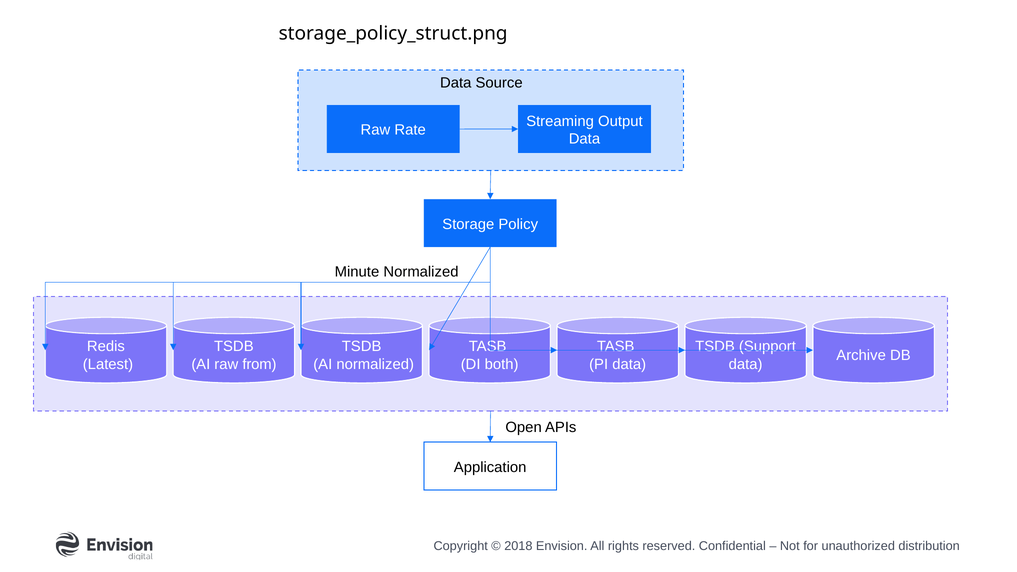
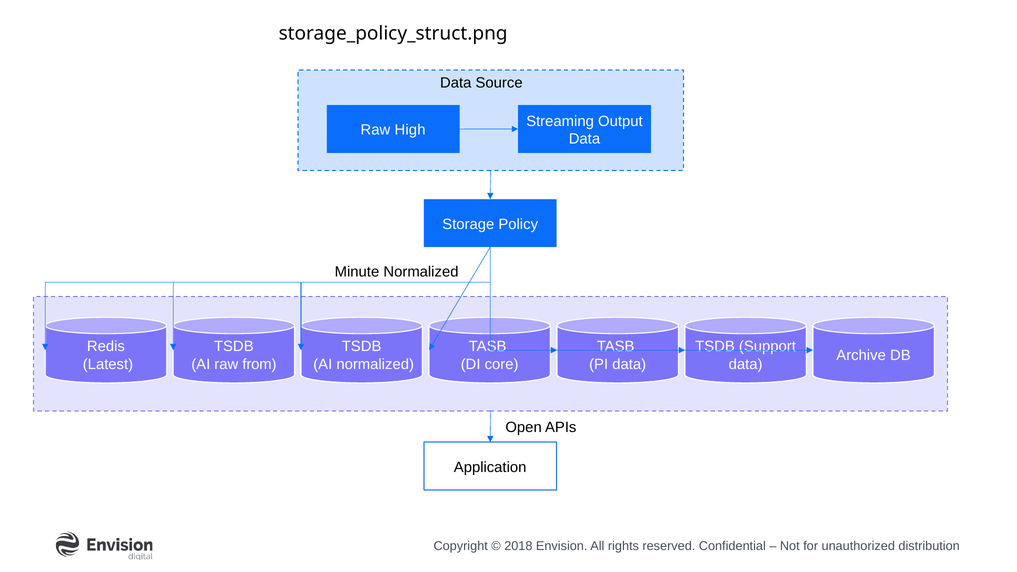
Rate: Rate -> High (410, 130)
both: both -> core (502, 364)
